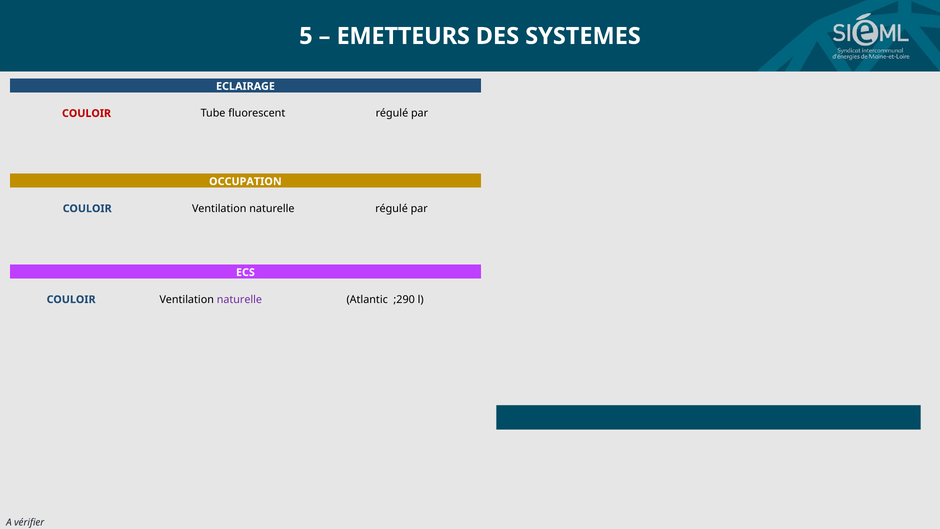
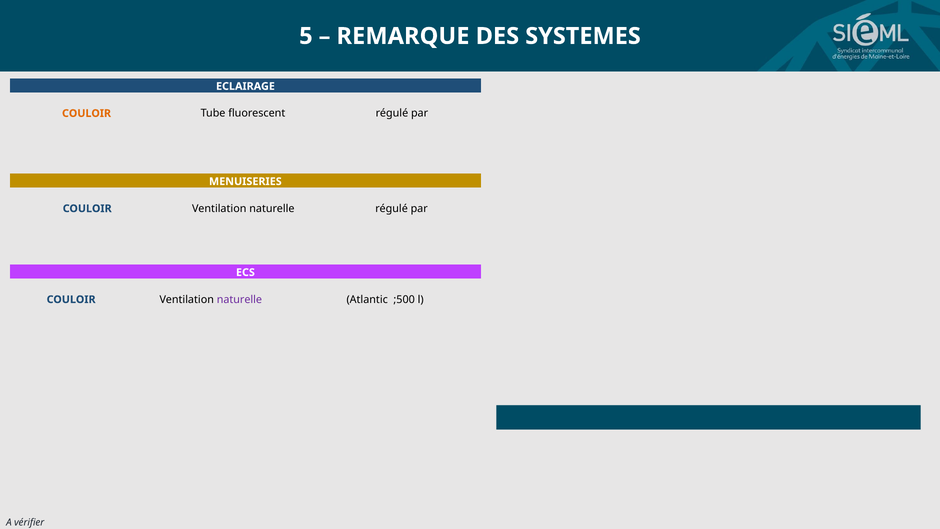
EMETTEURS: EMETTEURS -> REMARQUE (403, 36)
COULOIR colour: red -> orange (86, 113)
OCCUPATION: OCCUPATION -> MENUISERIES (245, 181)
;290: ;290 -> ;500 (404, 299)
